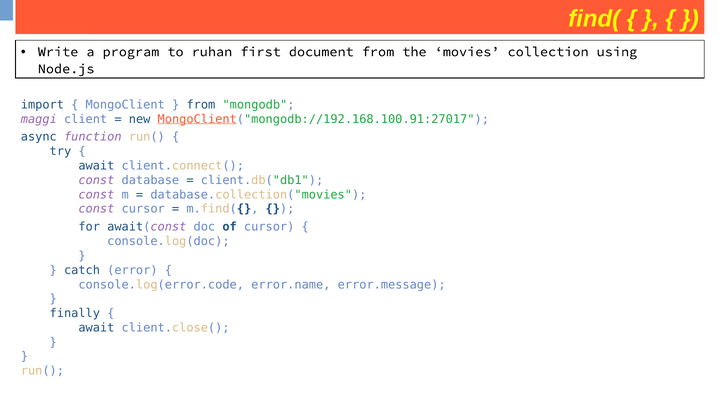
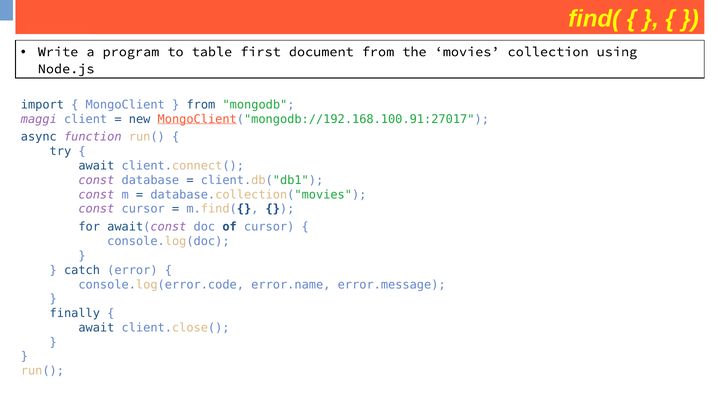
ruhan: ruhan -> table (212, 52)
